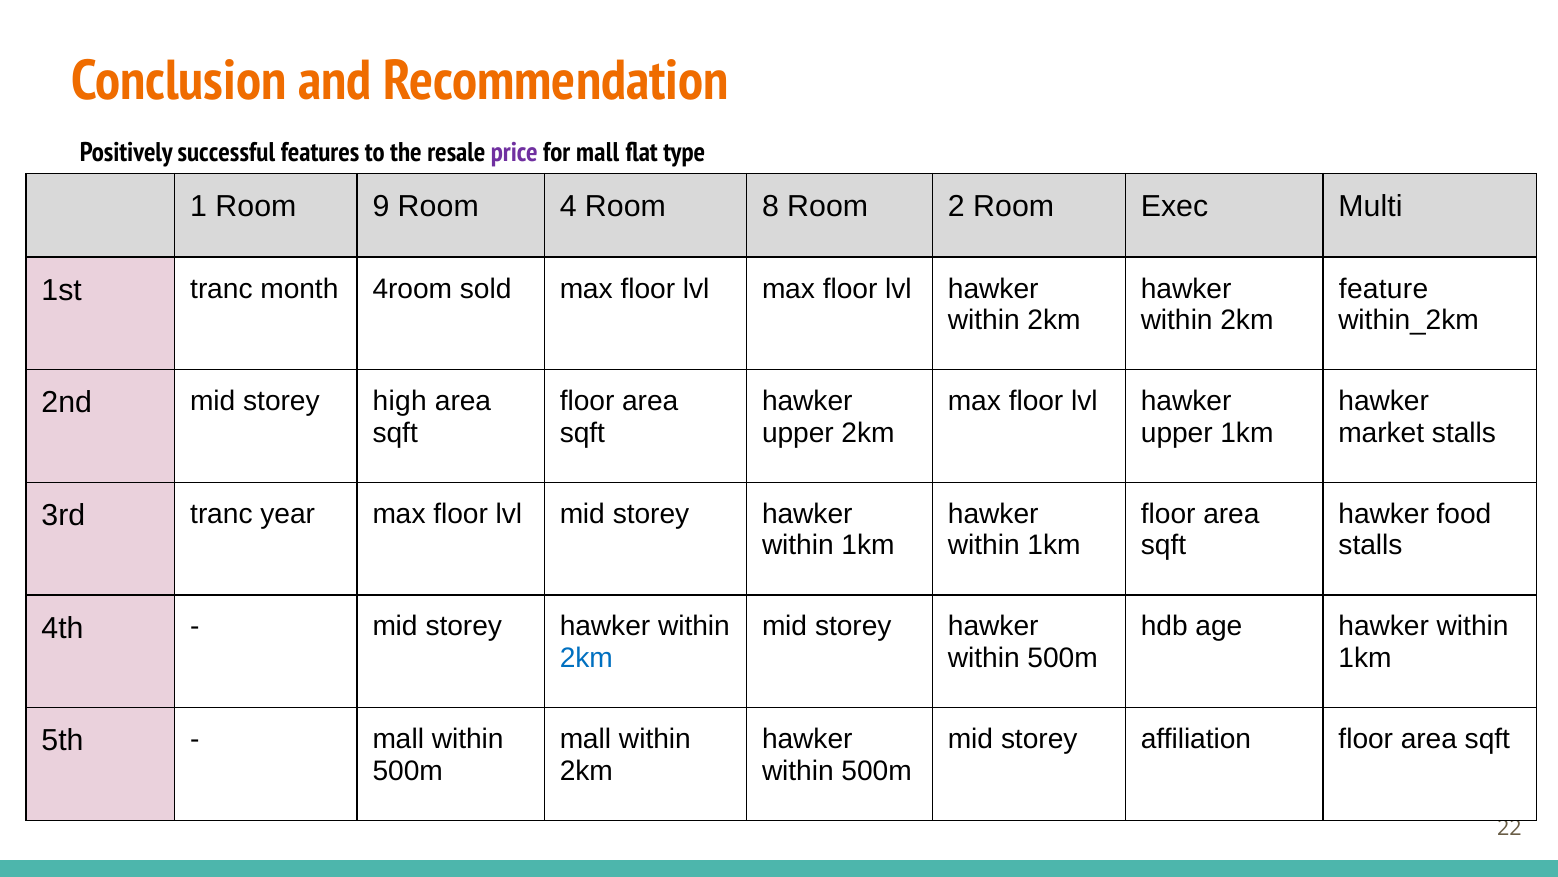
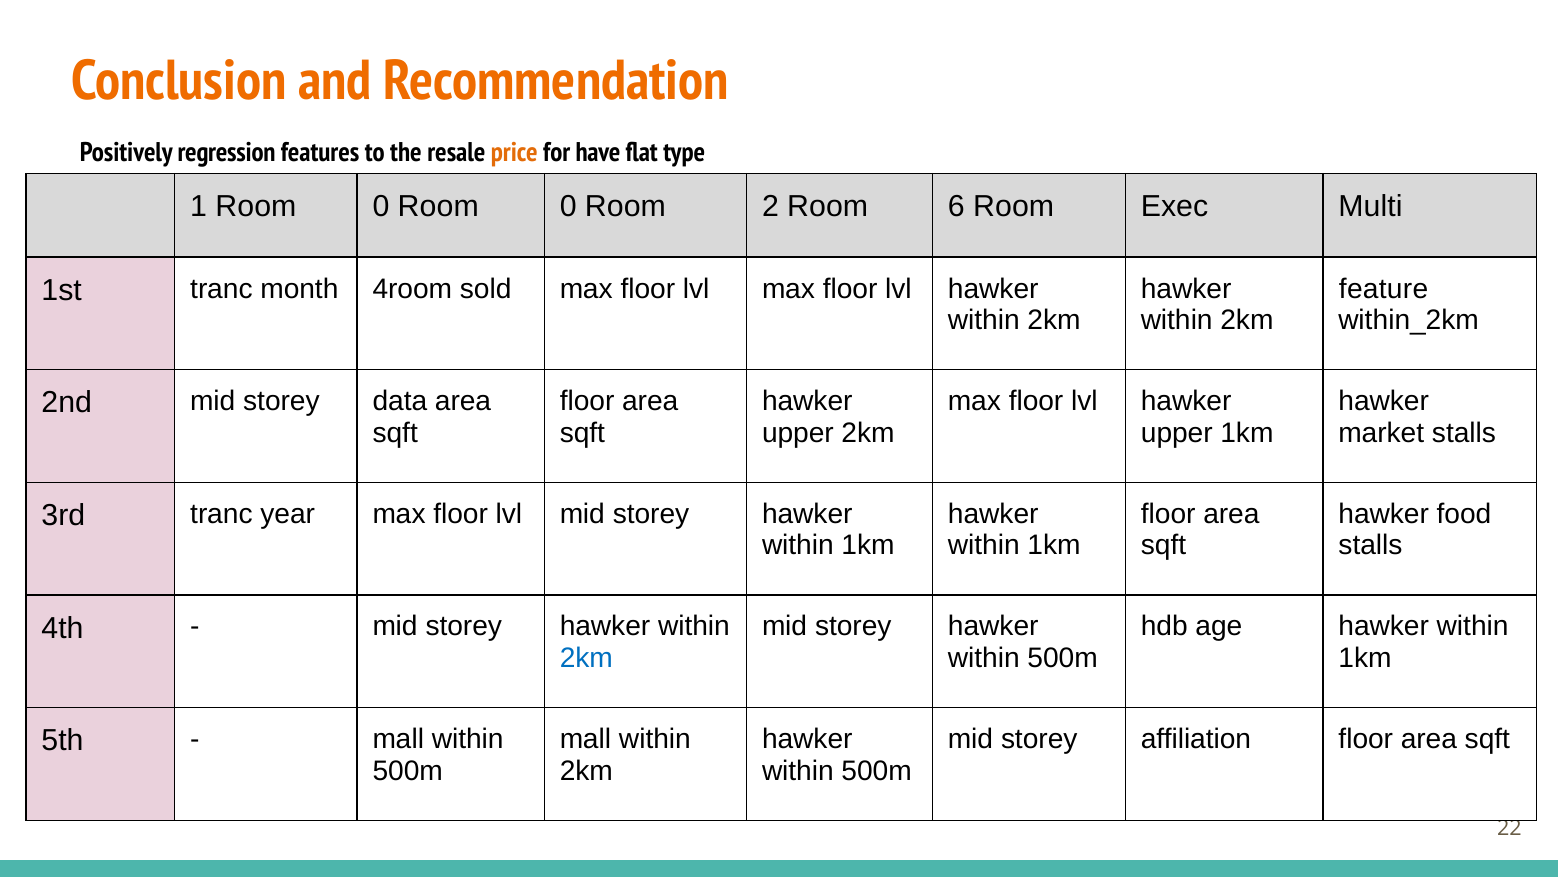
successful: successful -> regression (226, 152)
price colour: purple -> orange (514, 152)
for mall: mall -> have (598, 152)
1 Room 9: 9 -> 0 (381, 206)
4: 4 -> 0 (568, 206)
8: 8 -> 2 (770, 206)
2: 2 -> 6 (956, 206)
high: high -> data (400, 401)
